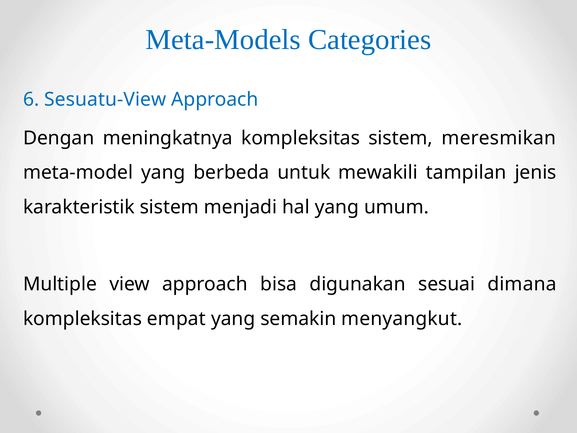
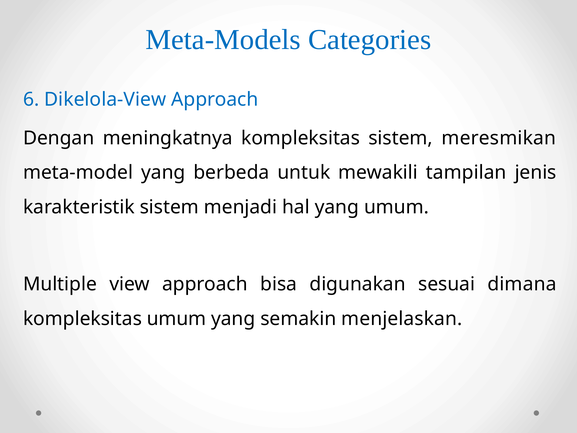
Sesuatu-View: Sesuatu-View -> Dikelola-View (105, 99)
kompleksitas empat: empat -> umum (177, 319)
menyangkut: menyangkut -> menjelaskan (402, 319)
